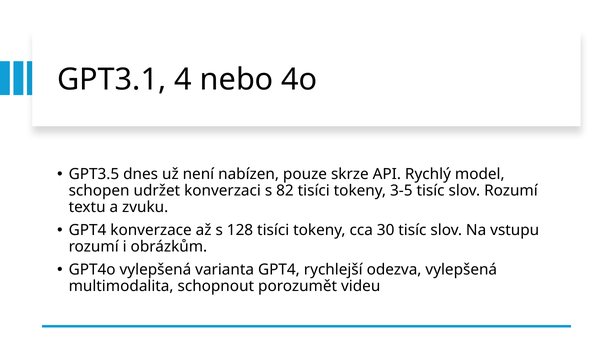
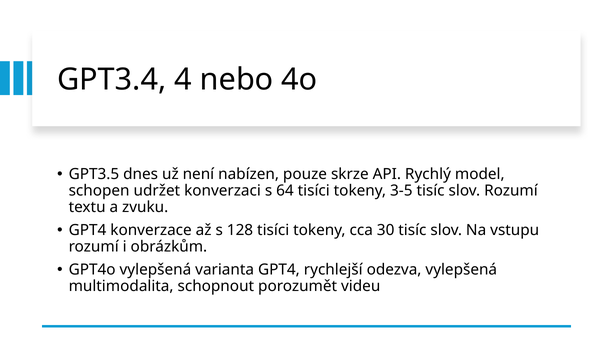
GPT3.1: GPT3.1 -> GPT3.4 (112, 80)
82: 82 -> 64 (285, 191)
